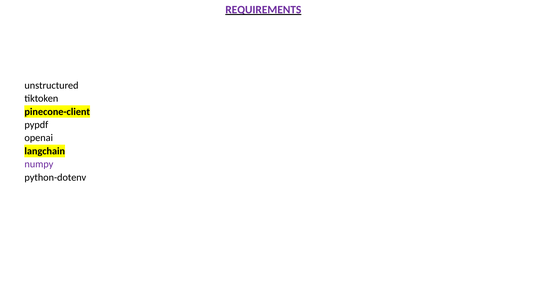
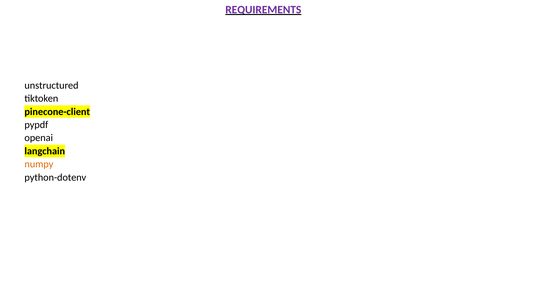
numpy colour: purple -> orange (39, 164)
